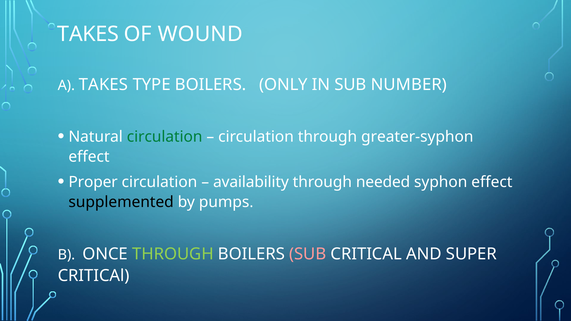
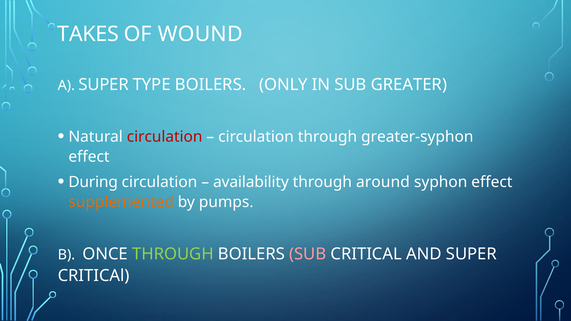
A TAKES: TAKES -> SUPER (104, 85)
NUMBER: NUMBER -> GREATER (409, 85)
circulation colour: green -> red (165, 137)
Proper: Proper -> During (93, 182)
needed: needed -> around (383, 182)
supplemented colour: black -> orange (121, 202)
